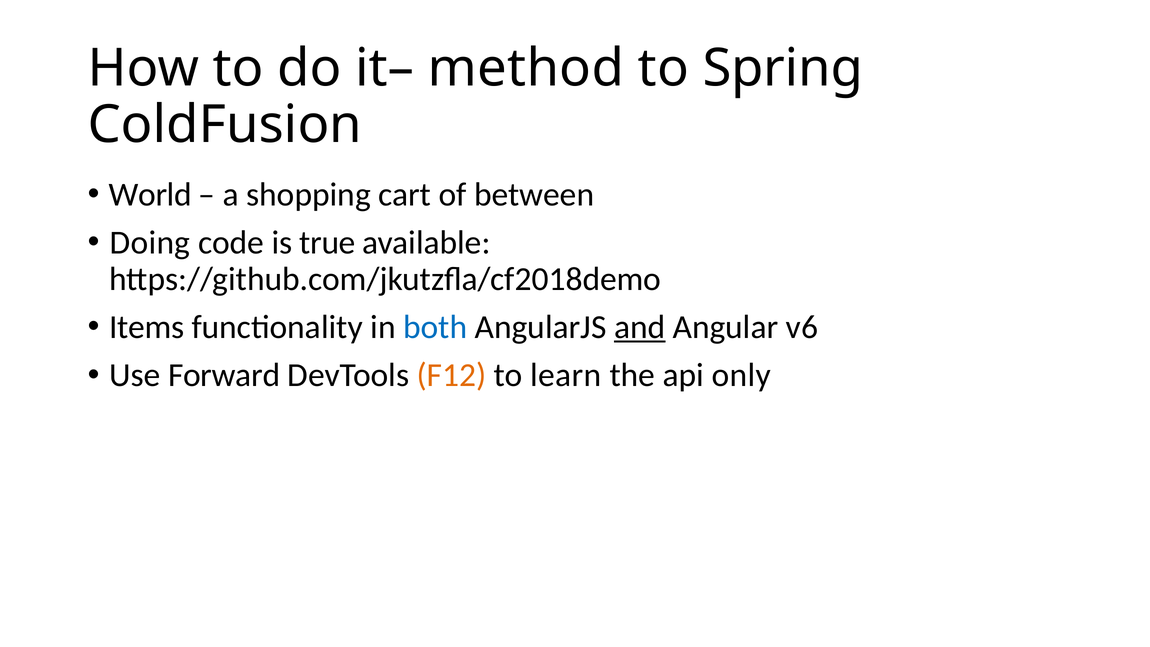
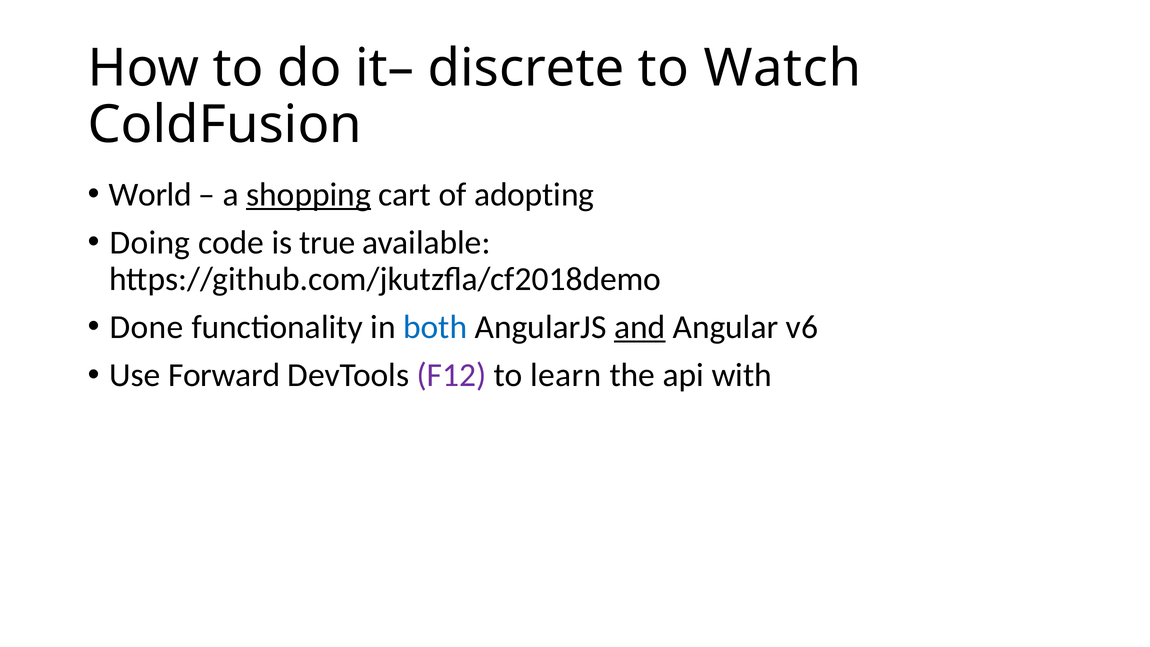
method: method -> discrete (526, 68)
Spring: Spring -> Watch (782, 68)
shopping underline: none -> present (308, 194)
between: between -> adopting (534, 194)
Items: Items -> Done (146, 327)
F12 colour: orange -> purple (452, 375)
only: only -> with (742, 375)
